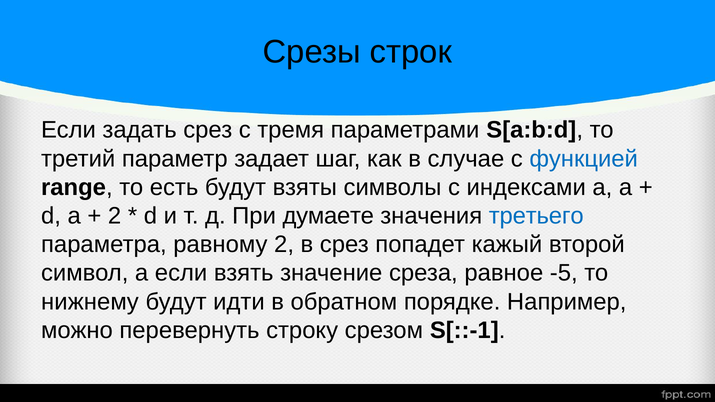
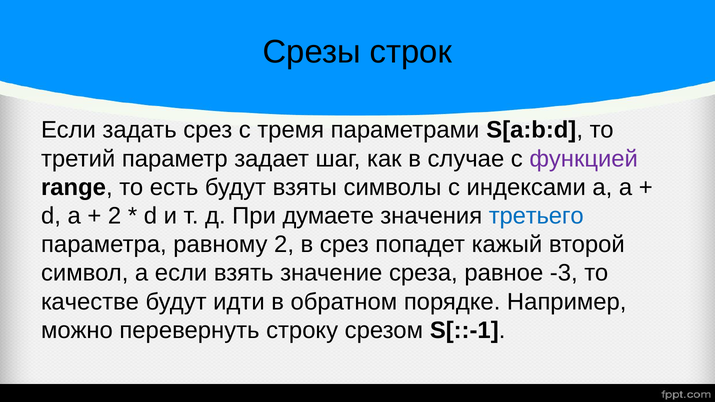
функцией colour: blue -> purple (584, 159)
-5: -5 -> -3 (564, 273)
нижнему: нижнему -> качестве (90, 302)
